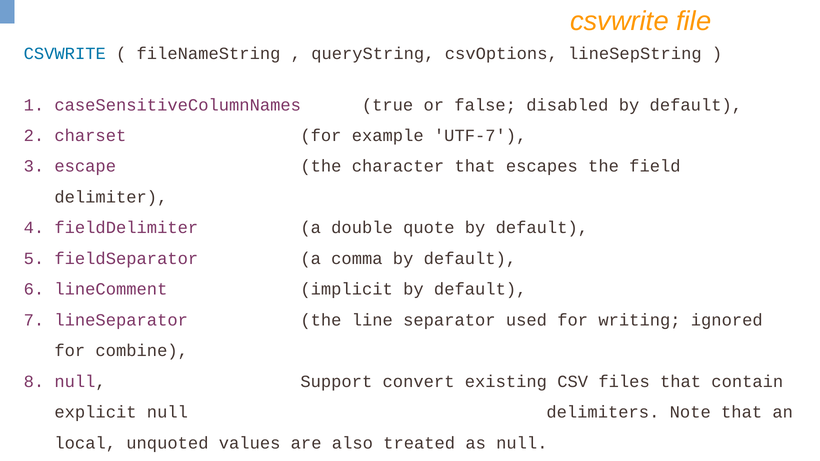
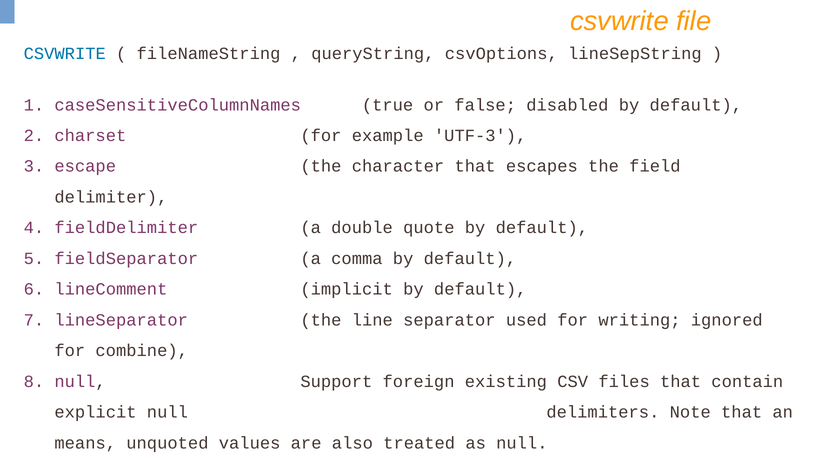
UTF-7: UTF-7 -> UTF-3 (480, 136)
convert: convert -> foreign (419, 382)
local: local -> means (85, 443)
